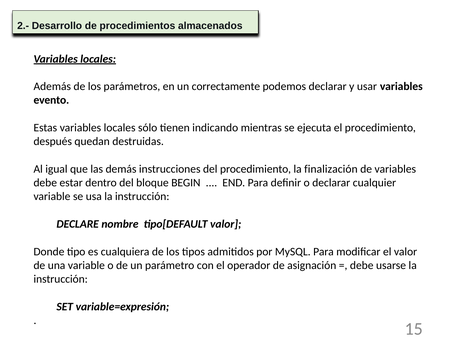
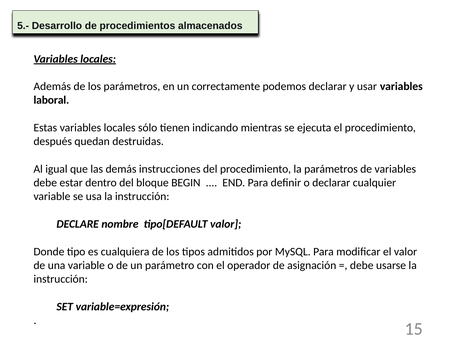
2.-: 2.- -> 5.- (23, 26)
evento: evento -> laboral (51, 100)
la finalización: finalización -> parámetros (331, 169)
